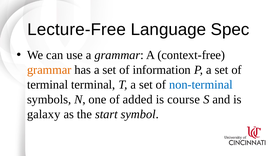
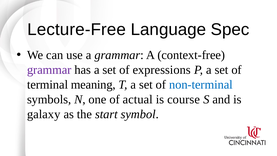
grammar colour: orange -> purple (49, 70)
information: information -> expressions (162, 70)
terminal terminal: terminal -> meaning (93, 85)
added: added -> actual (138, 99)
